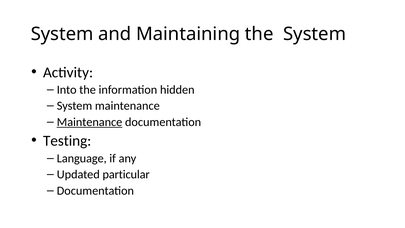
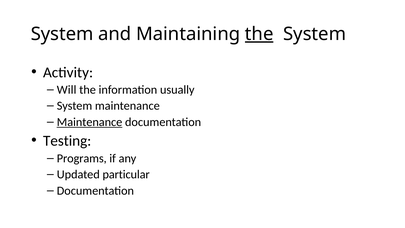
the underline: none -> present (259, 34)
Into: Into -> Will (67, 90)
hidden: hidden -> usually (177, 90)
Language: Language -> Programs (82, 158)
